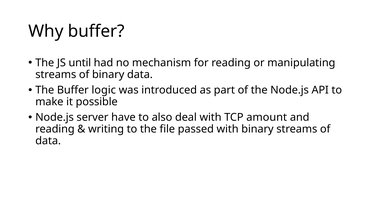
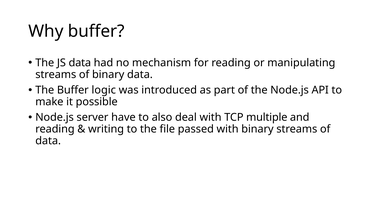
JS until: until -> data (80, 63)
amount: amount -> multiple (267, 118)
